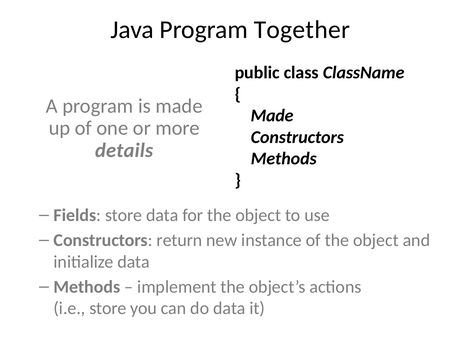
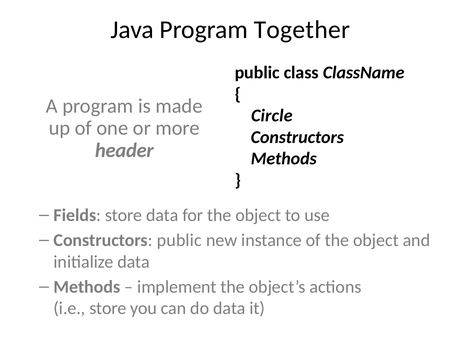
Made: Made -> Circle (272, 116)
details: details -> header (124, 150)
Constructors return: return -> public (179, 240)
